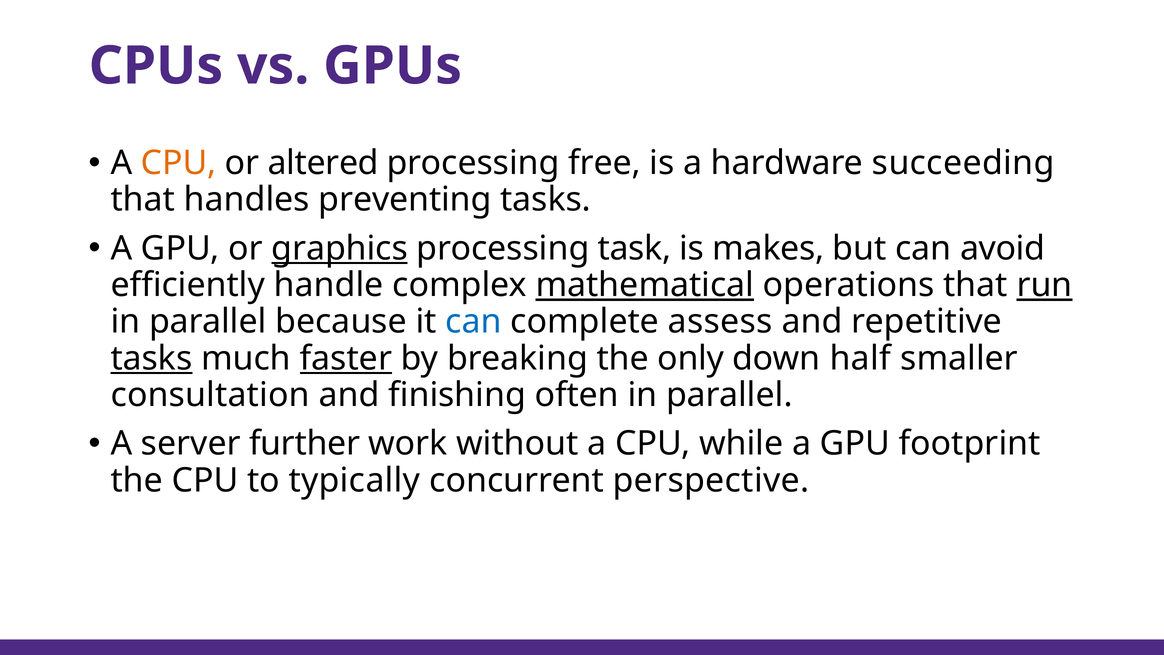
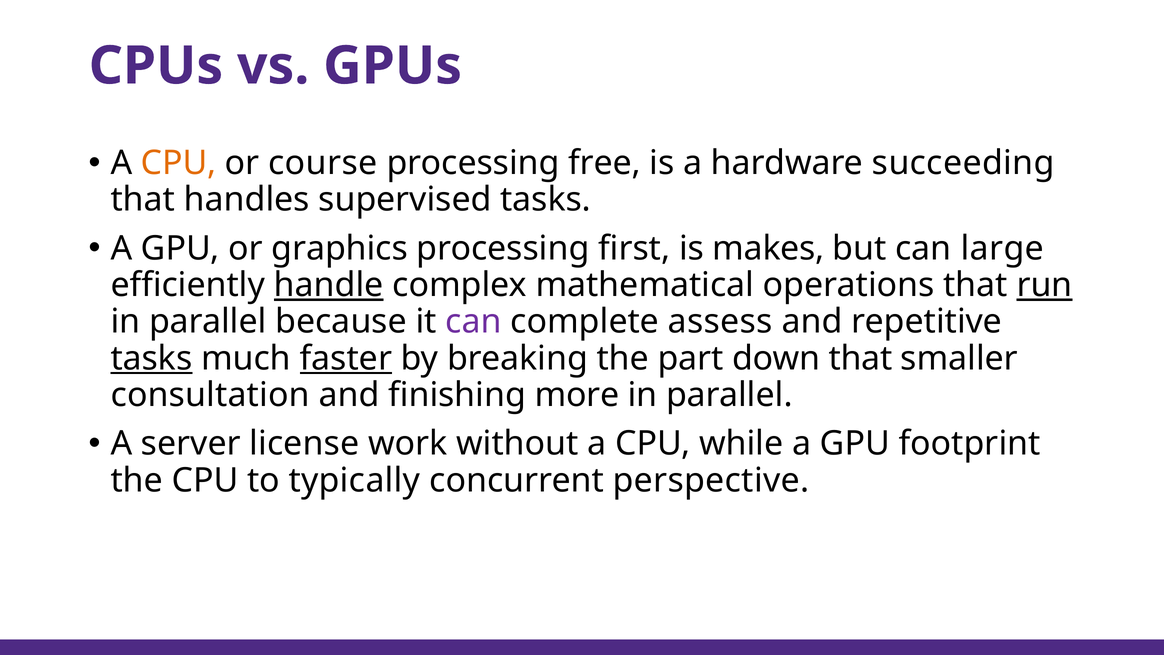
altered: altered -> course (323, 163)
preventing: preventing -> supervised (405, 200)
graphics underline: present -> none (340, 248)
task: task -> first (634, 248)
avoid: avoid -> large (1002, 248)
handle underline: none -> present (329, 285)
mathematical underline: present -> none (645, 285)
can colour: blue -> purple (473, 322)
only: only -> part (691, 358)
down half: half -> that (861, 358)
often: often -> more (577, 395)
further: further -> license (304, 444)
